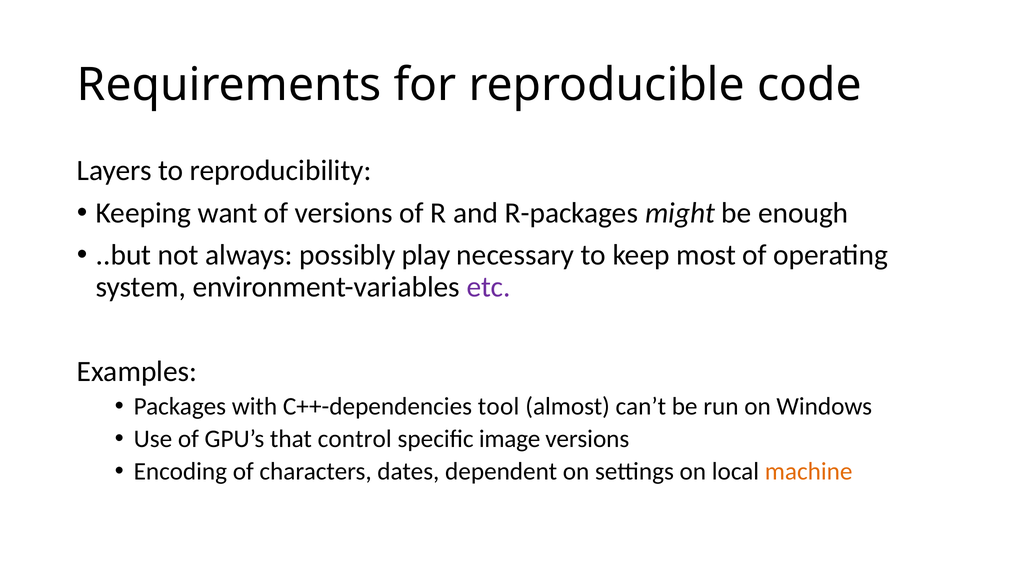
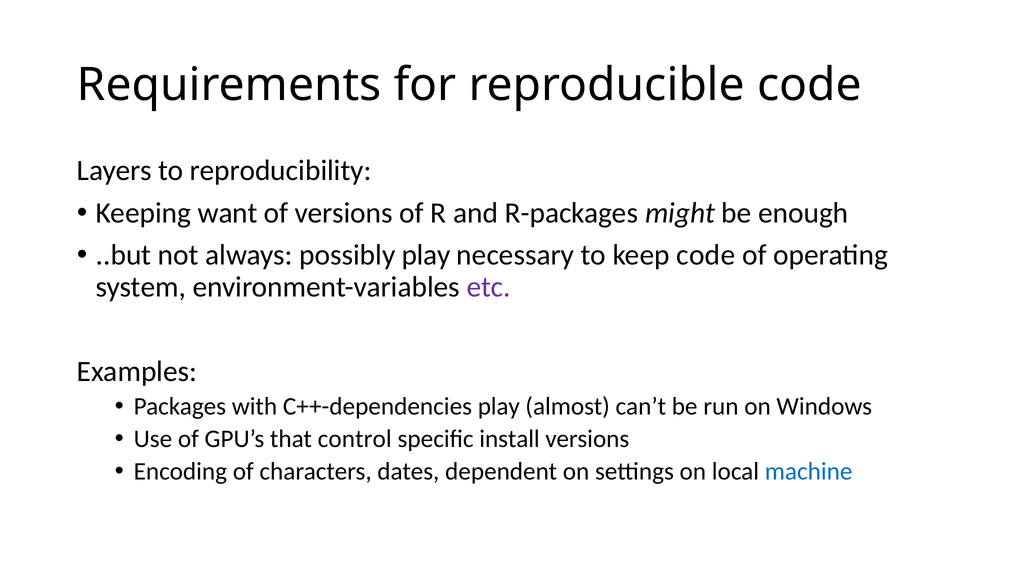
keep most: most -> code (706, 255)
C++-dependencies tool: tool -> play (499, 406)
image: image -> install (510, 438)
machine colour: orange -> blue (809, 471)
